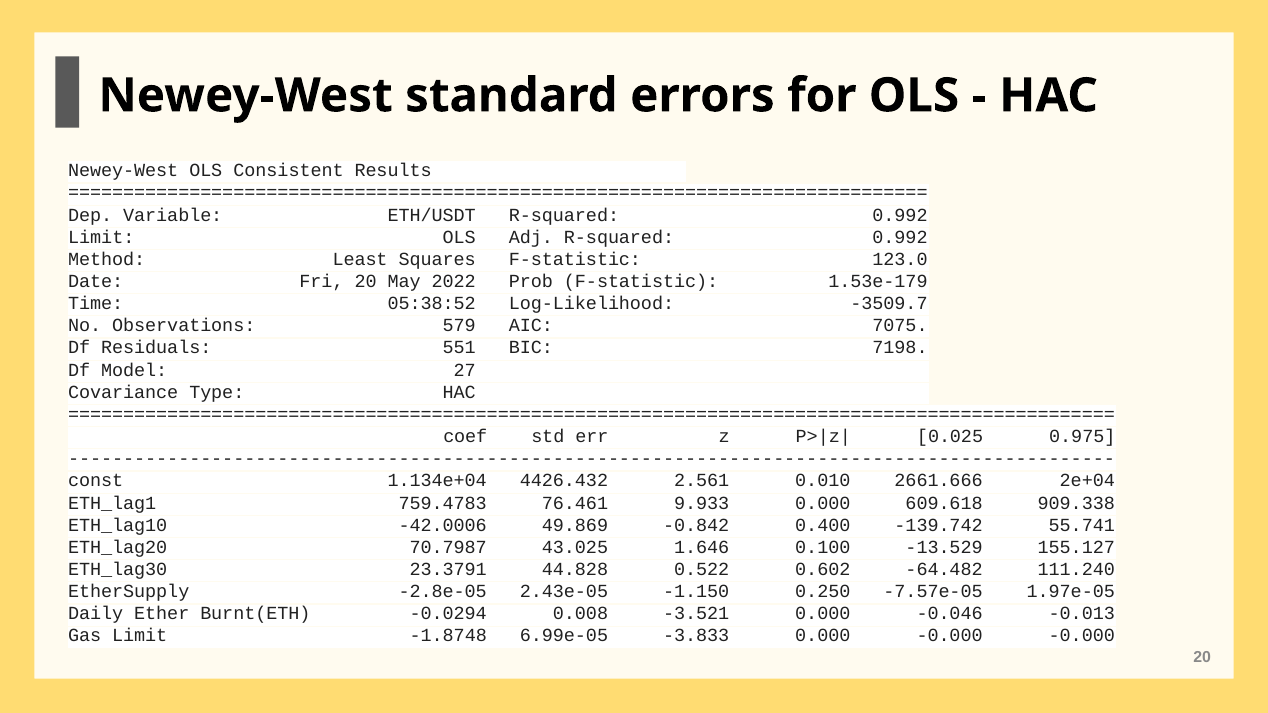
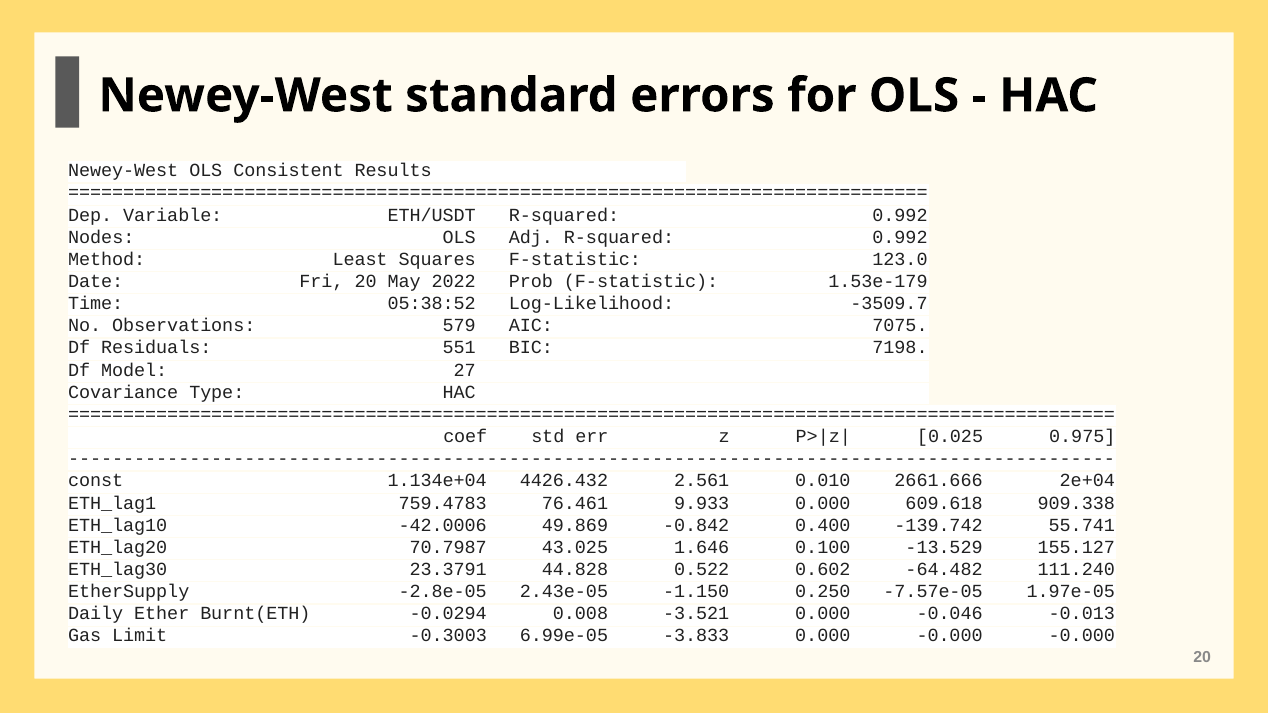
Limit: Limit -> Nodes (101, 237)
-1.8748: -1.8748 -> -0.3003 (448, 636)
